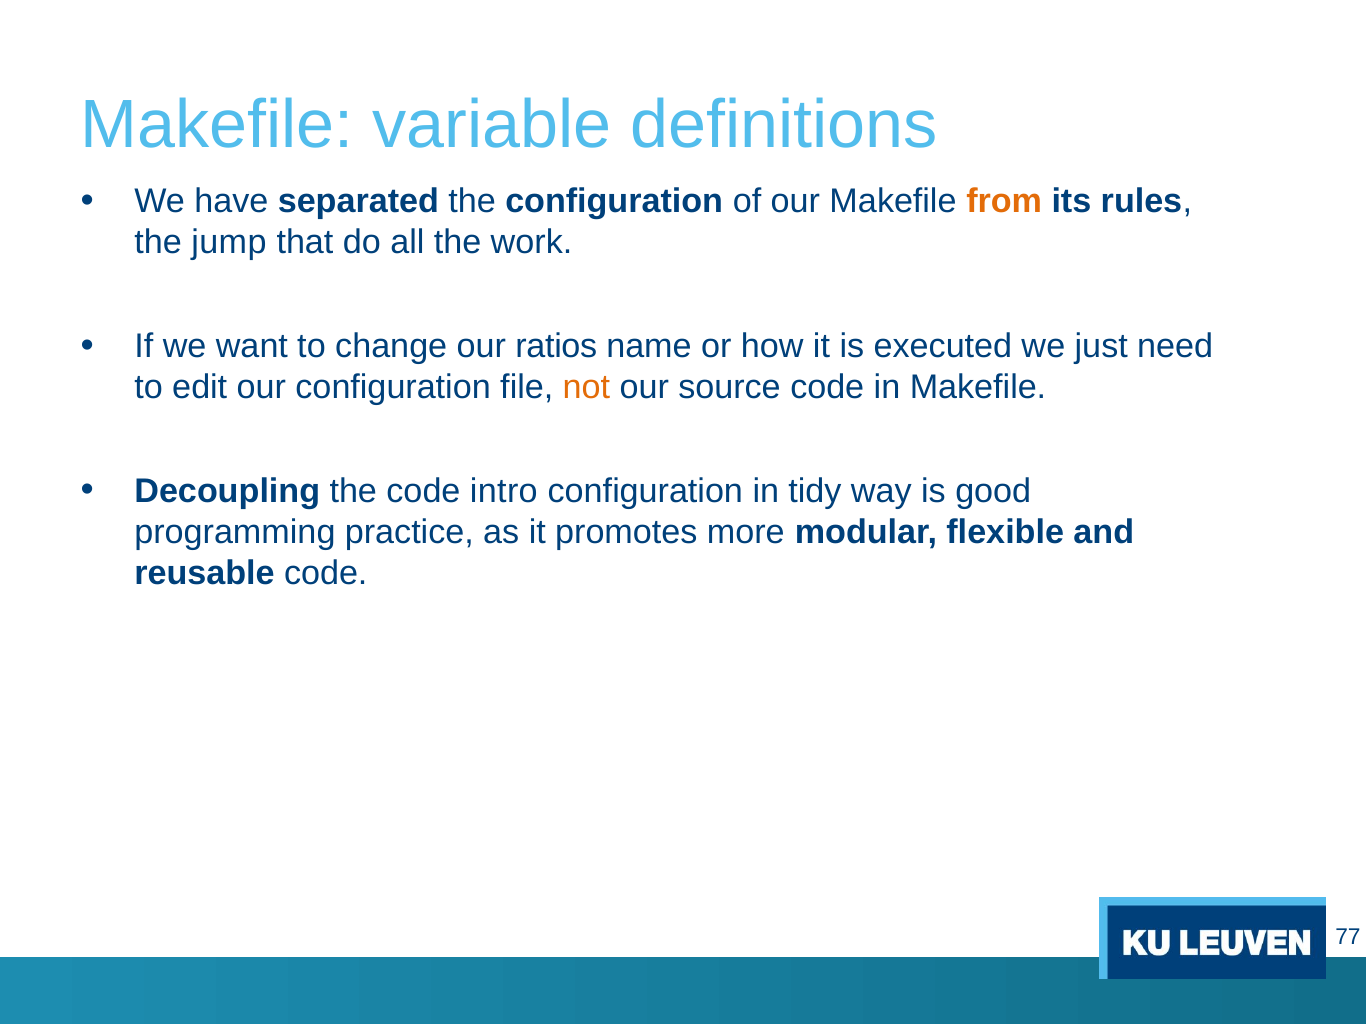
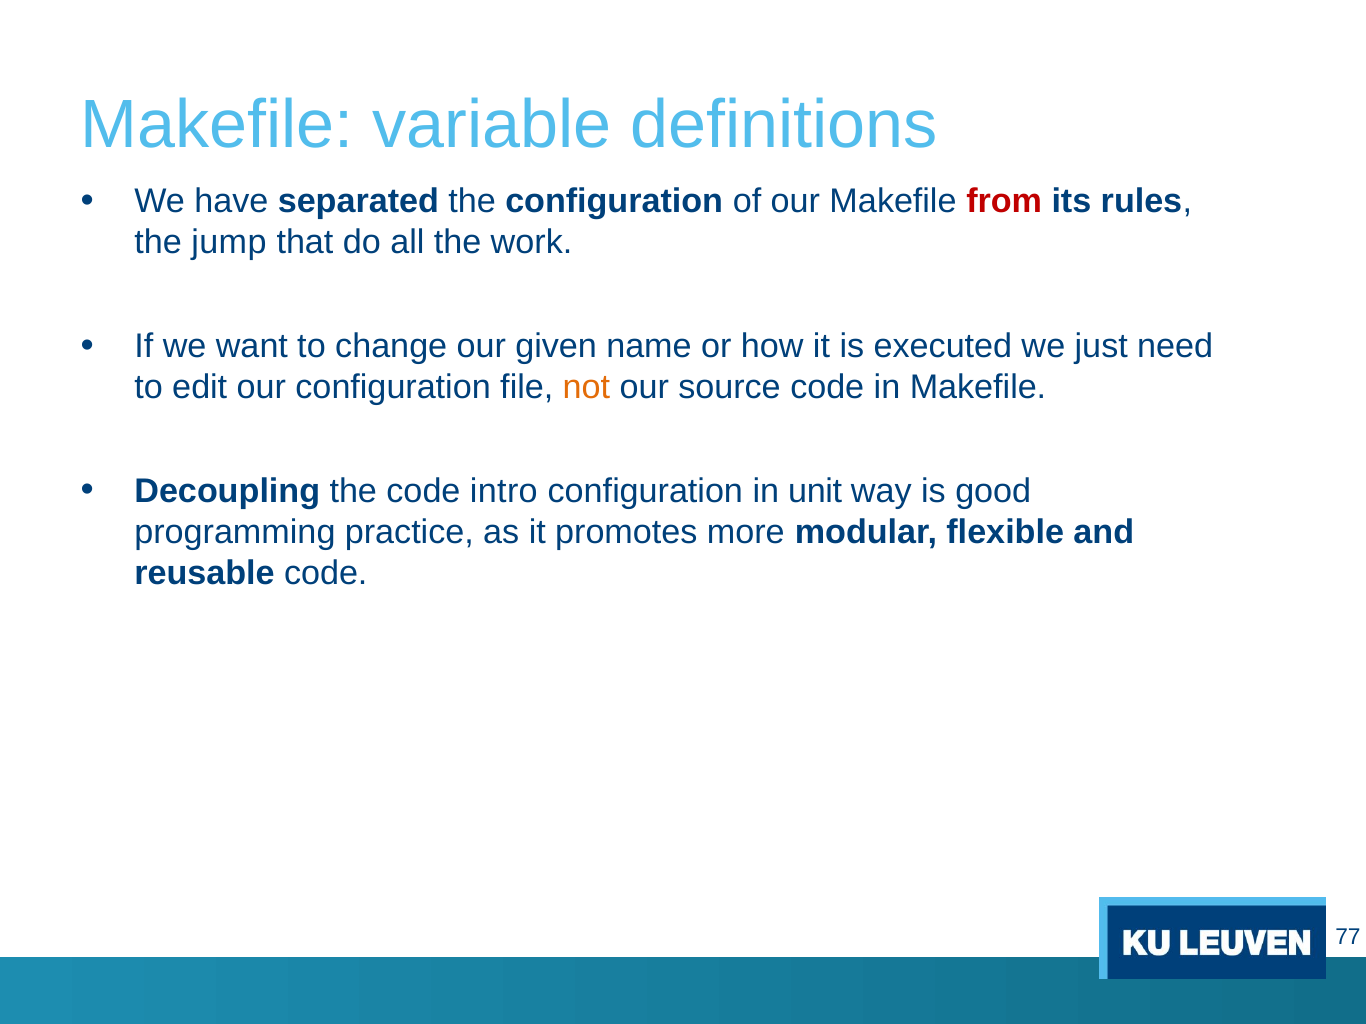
from colour: orange -> red (1004, 202)
ratios: ratios -> given (556, 347)
tidy: tidy -> unit (815, 492)
